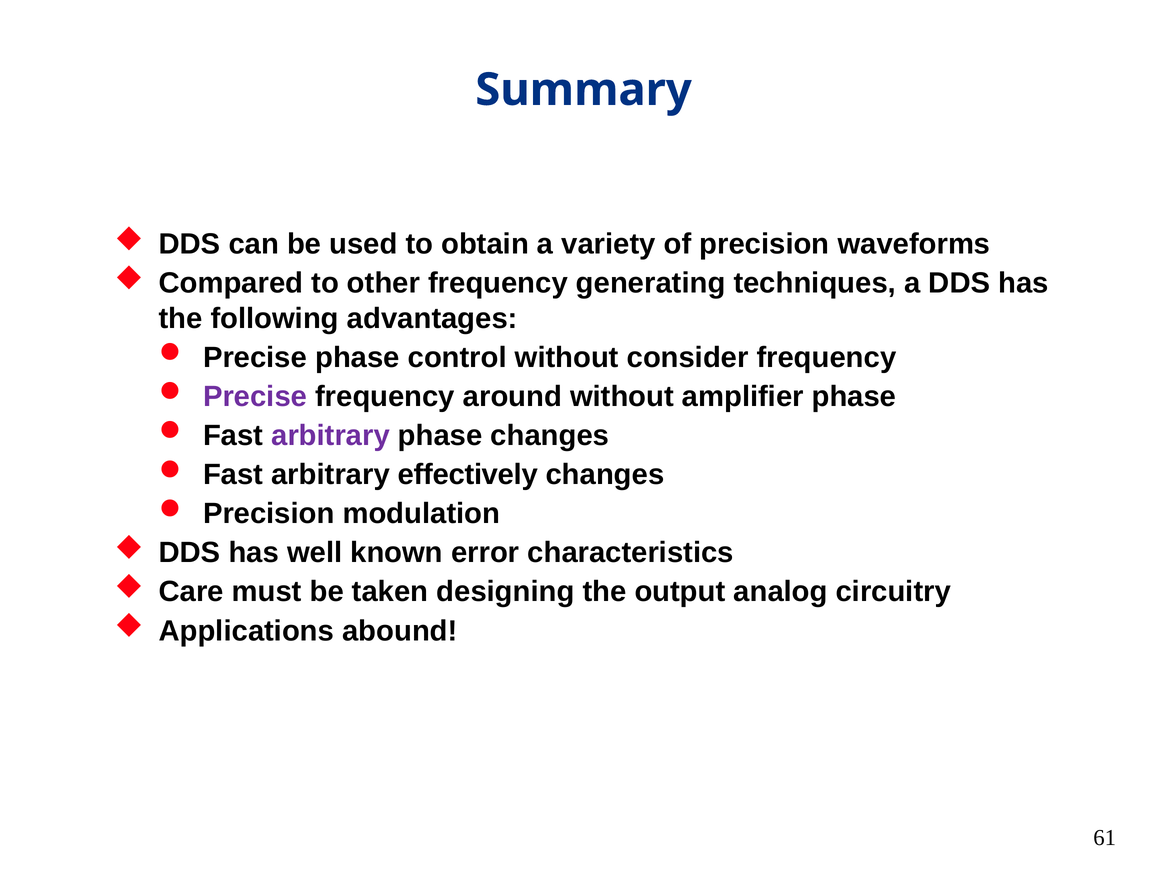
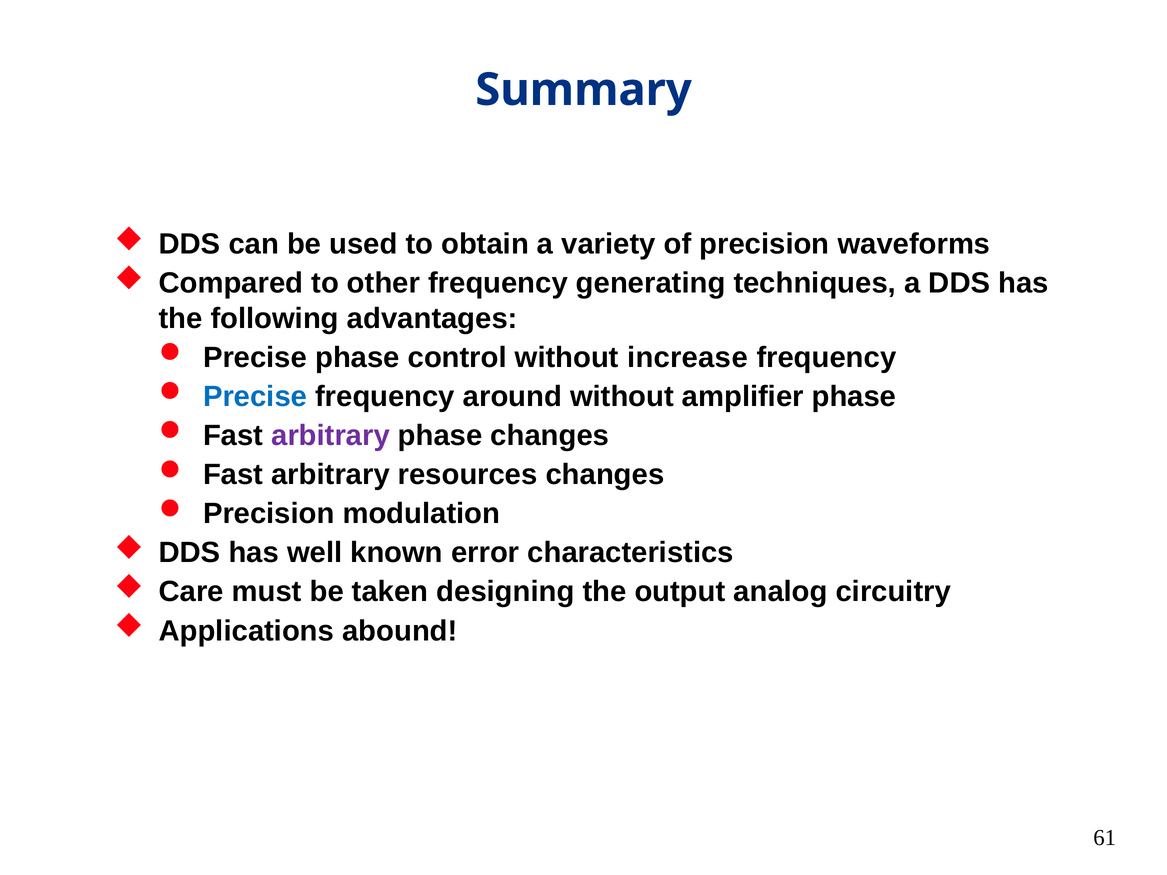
consider: consider -> increase (687, 357)
Precise colour: purple -> blue (255, 396)
effectively: effectively -> resources (468, 474)
